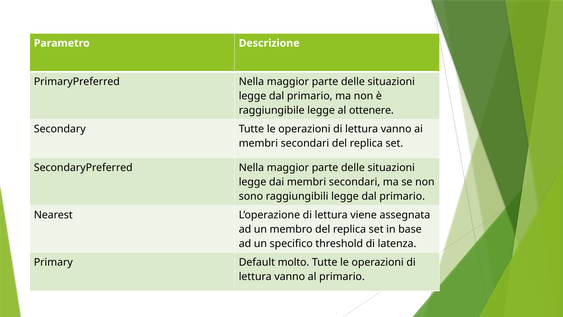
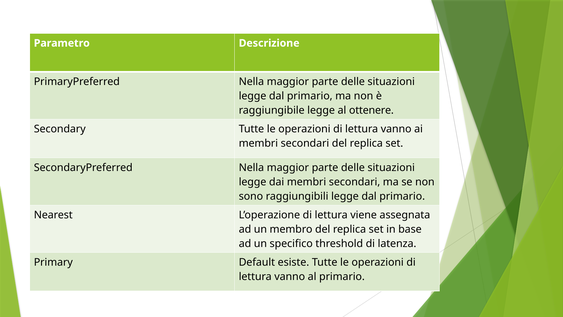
molto: molto -> esiste (293, 262)
